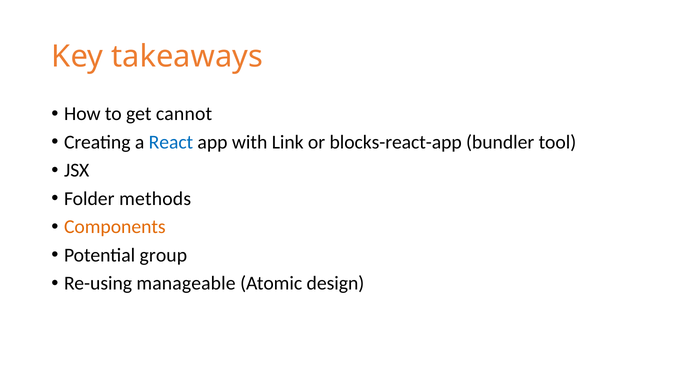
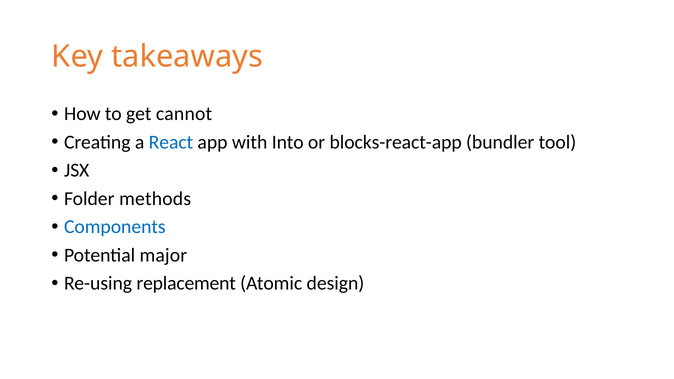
Link: Link -> Into (288, 142)
Components colour: orange -> blue (115, 227)
group: group -> major (163, 255)
manageable: manageable -> replacement (186, 284)
